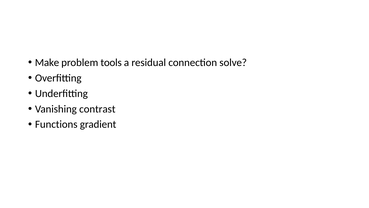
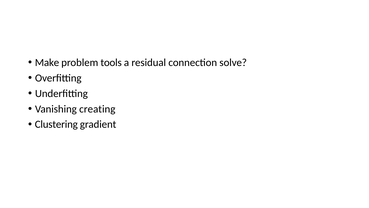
contrast: contrast -> creating (97, 109)
Functions: Functions -> Clustering (56, 124)
